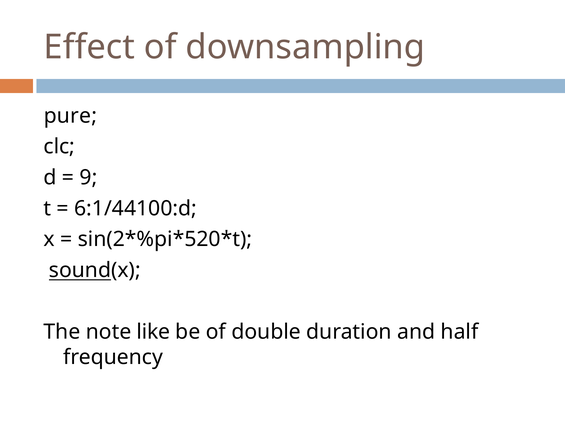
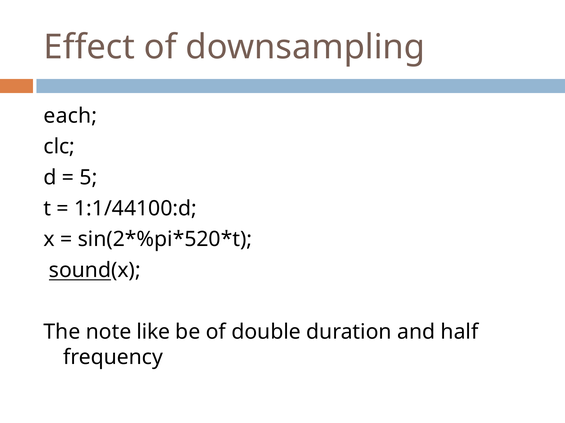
pure: pure -> each (70, 116)
9: 9 -> 5 (89, 178)
6:1/44100:d: 6:1/44100:d -> 1:1/44100:d (136, 209)
